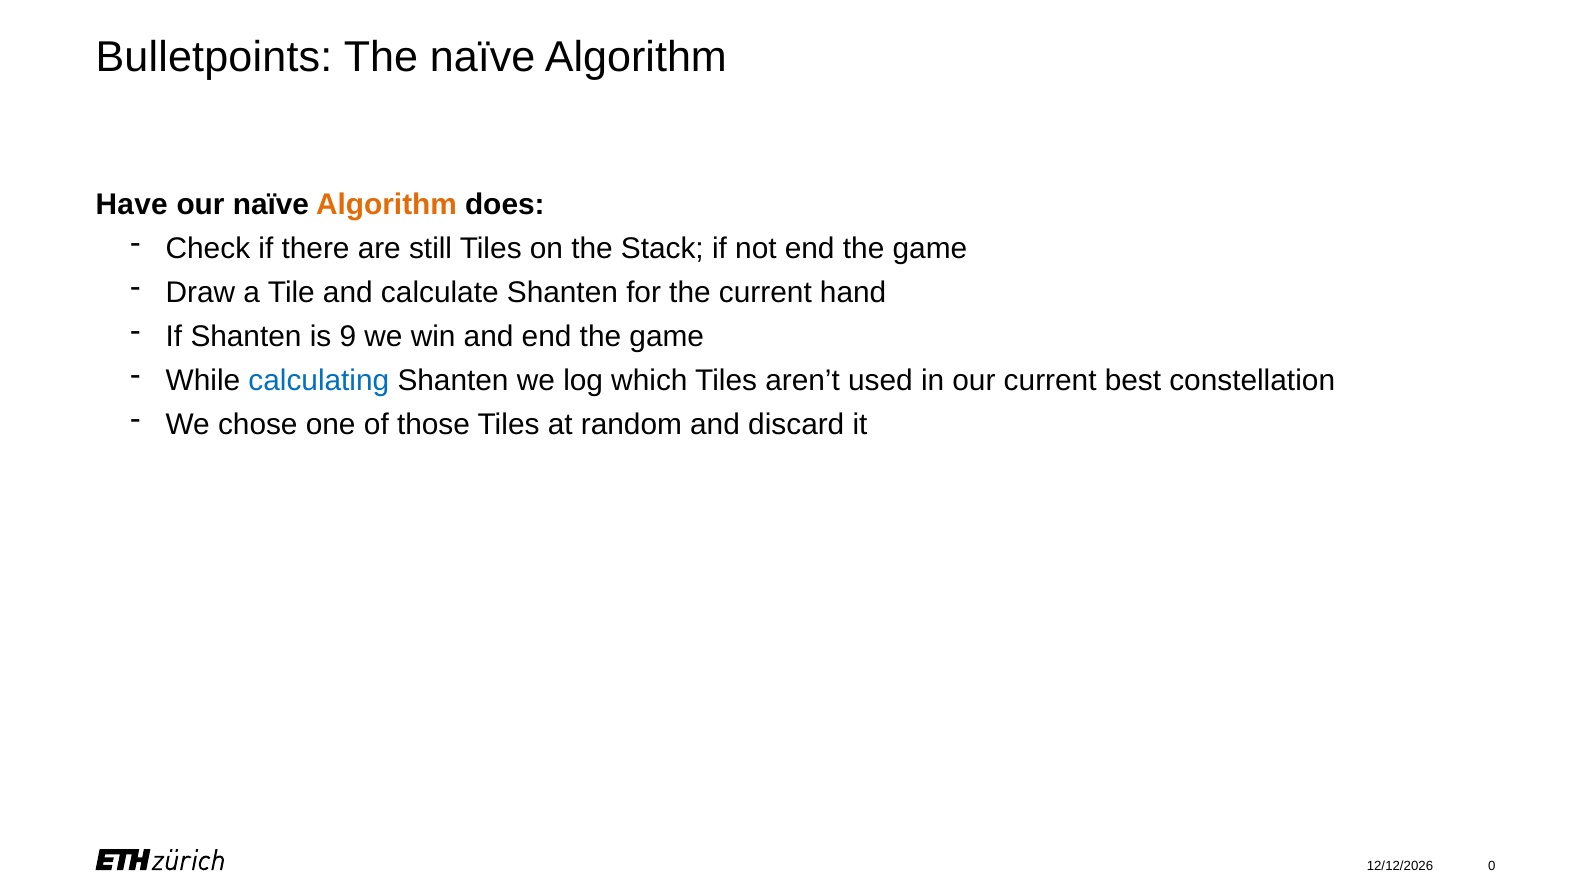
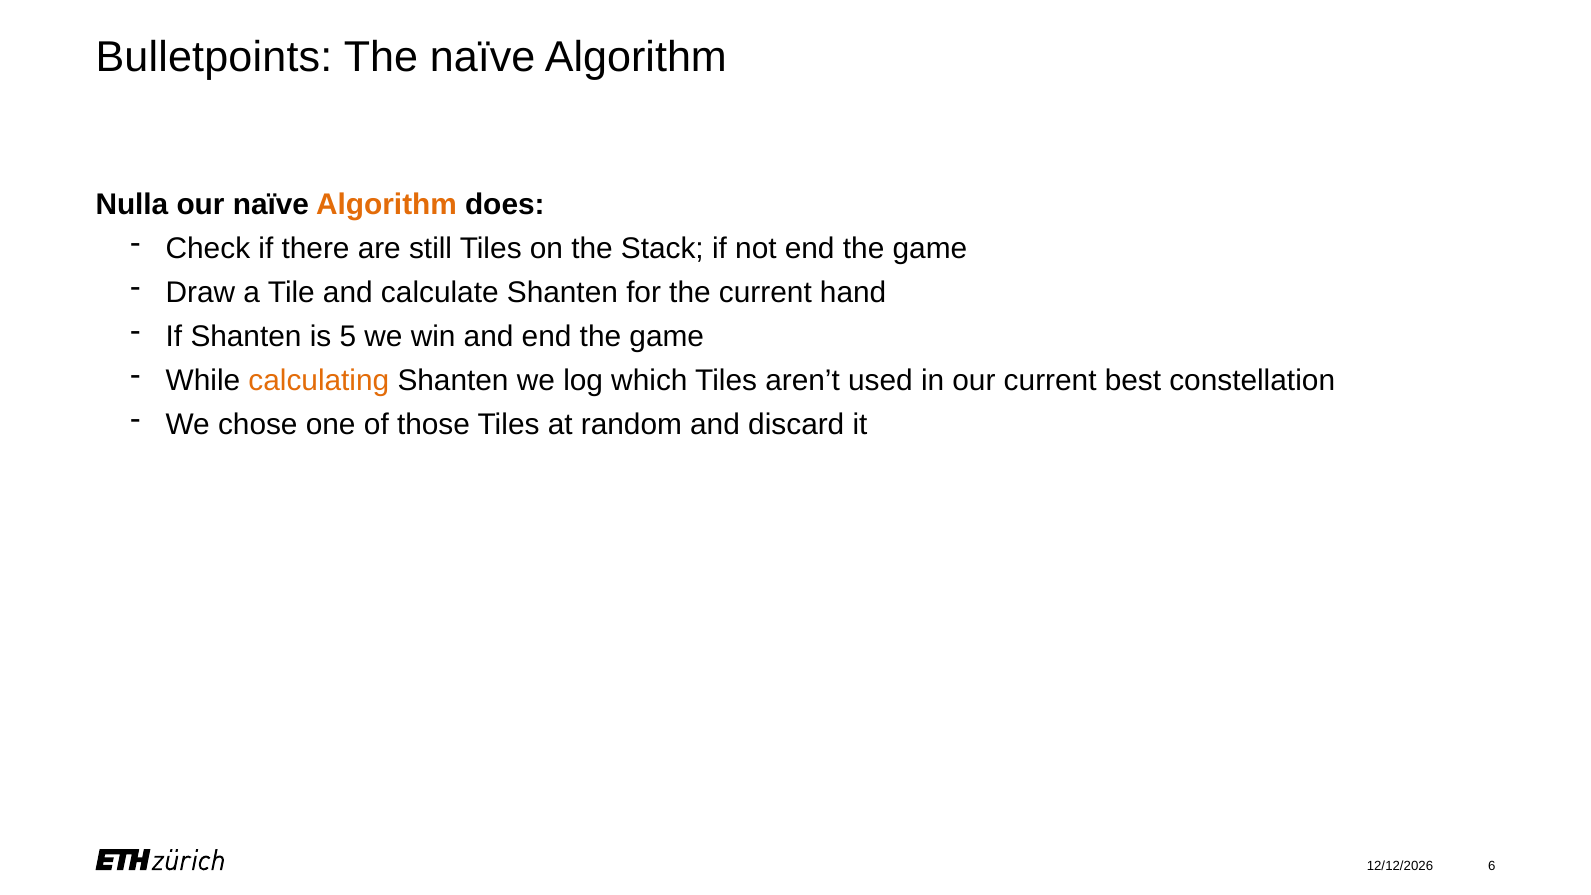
Have: Have -> Nulla (132, 204)
9: 9 -> 5 (348, 337)
calculating colour: blue -> orange (319, 381)
0: 0 -> 6 (1492, 866)
